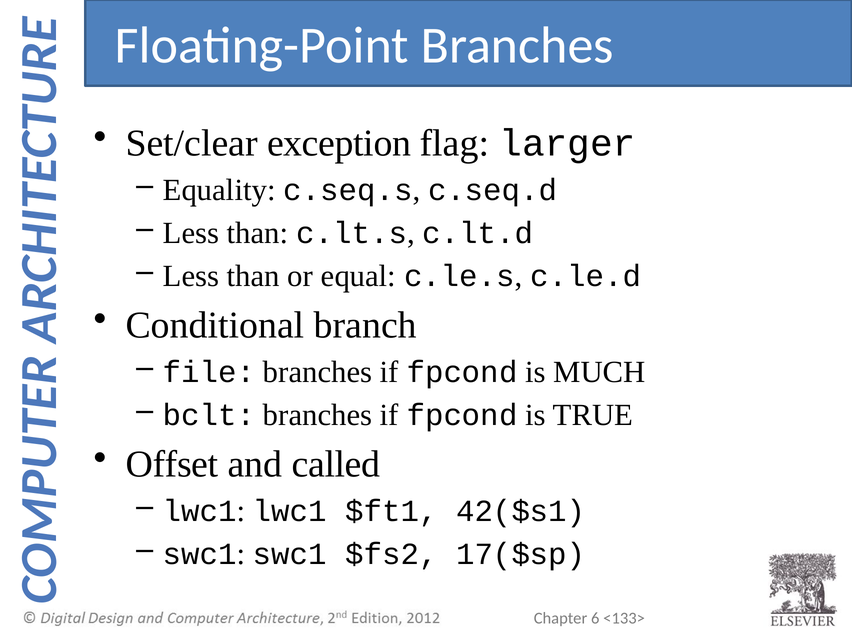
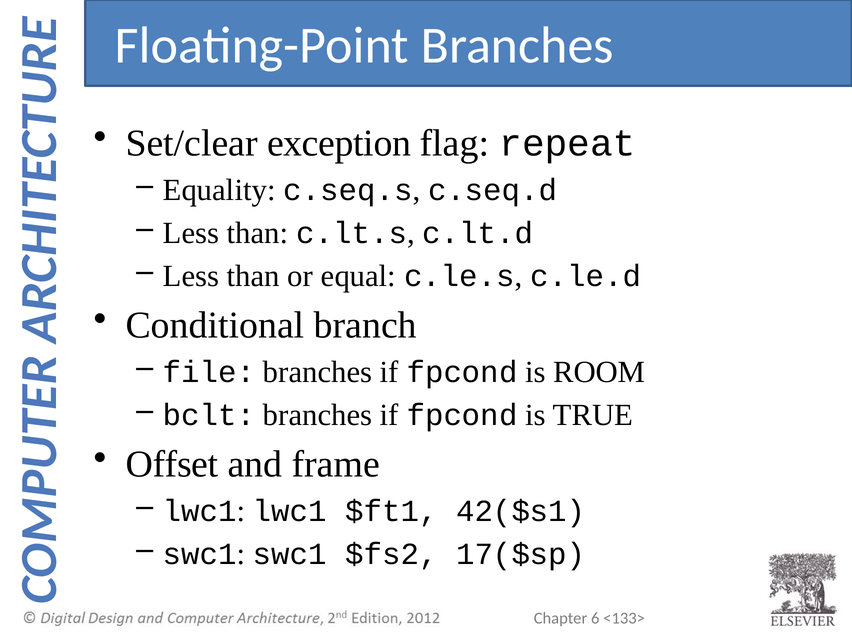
larger: larger -> repeat (567, 143)
MUCH: MUCH -> ROOM (599, 372)
called: called -> frame (336, 464)
